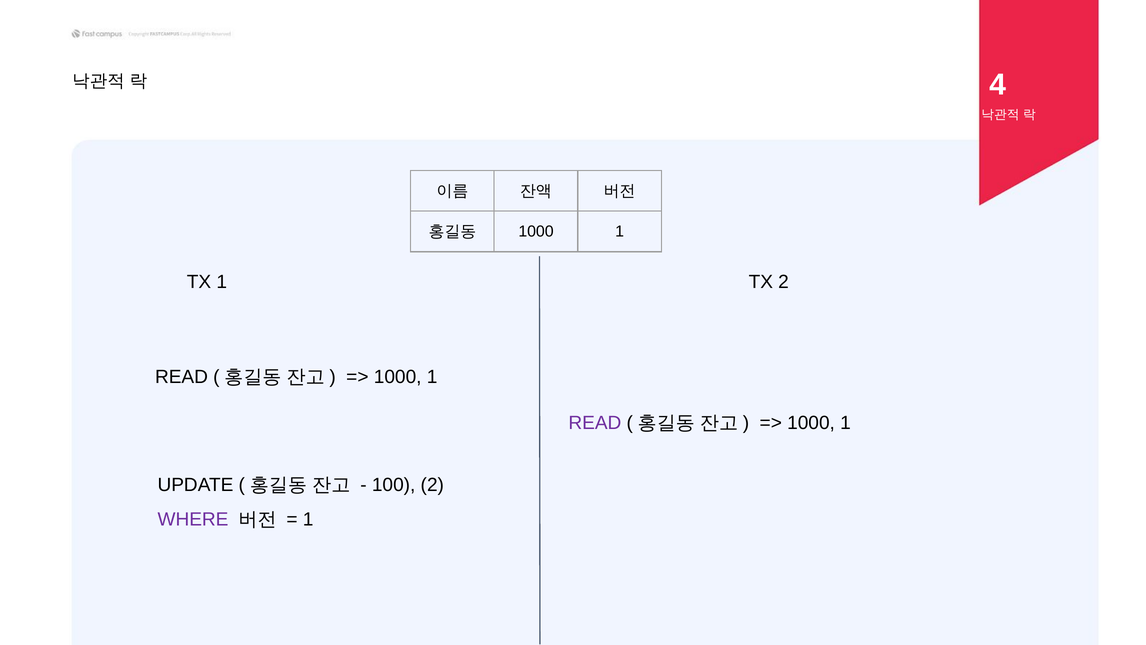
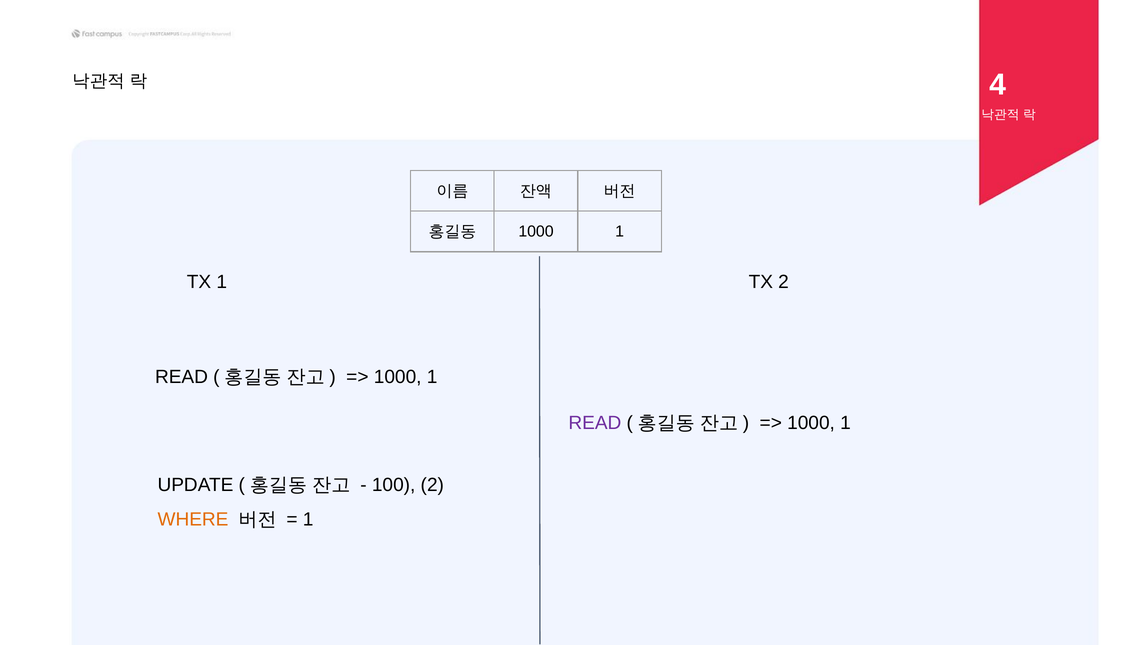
WHERE colour: purple -> orange (193, 519)
